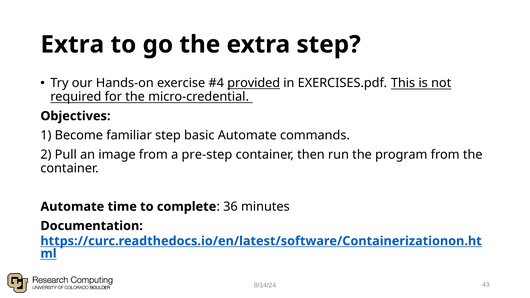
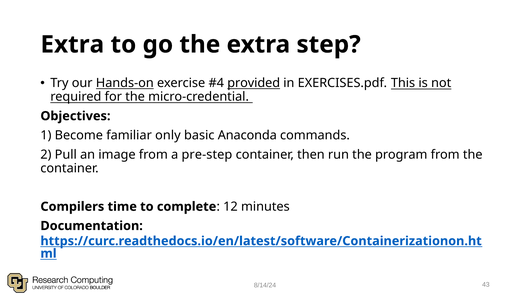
Hands-on underline: none -> present (125, 83)
familiar step: step -> only (168, 135)
basic Automate: Automate -> Anaconda (247, 135)
Automate: Automate -> Compilers (72, 207)
36: 36 -> 12 (230, 207)
